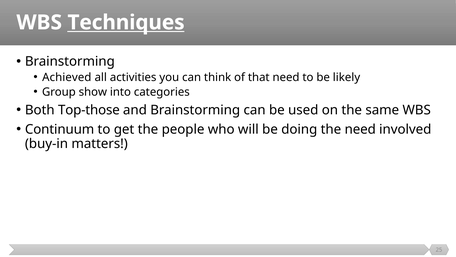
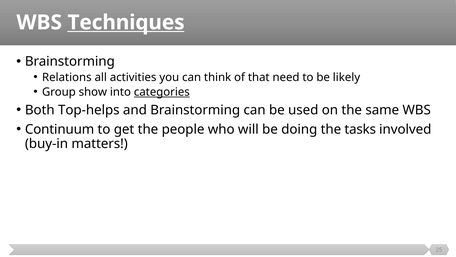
Achieved: Achieved -> Relations (67, 77)
categories underline: none -> present (162, 92)
Top-those: Top-those -> Top-helps (89, 110)
the need: need -> tasks (360, 129)
